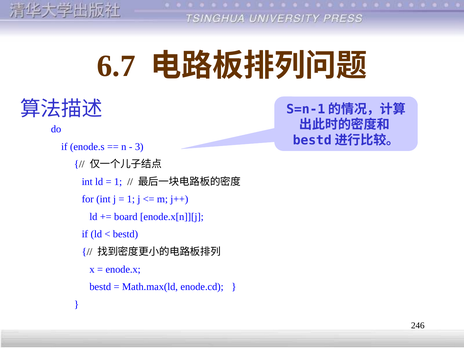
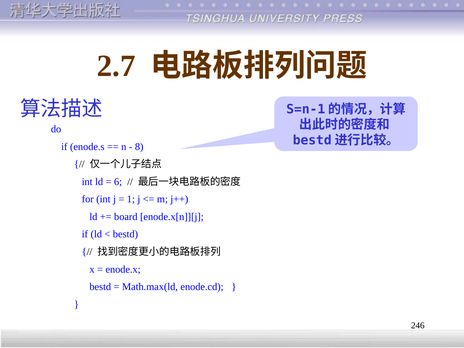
6.7: 6.7 -> 2.7 (116, 66)
3: 3 -> 8 (139, 147)
1: 1 -> 6 (118, 182)
